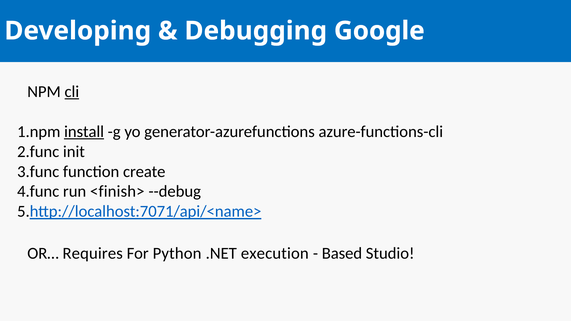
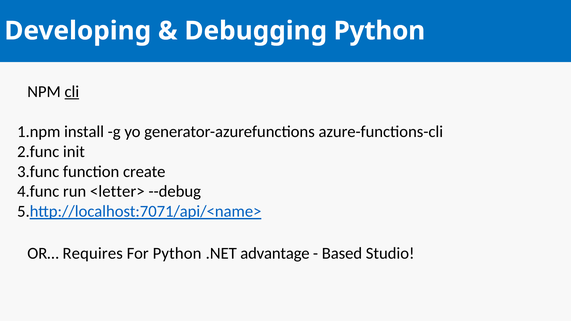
Debugging Google: Google -> Python (379, 31)
install underline: present -> none (84, 132)
<finish>: <finish> -> <letter> (117, 192)
execution: execution -> advantage (275, 253)
